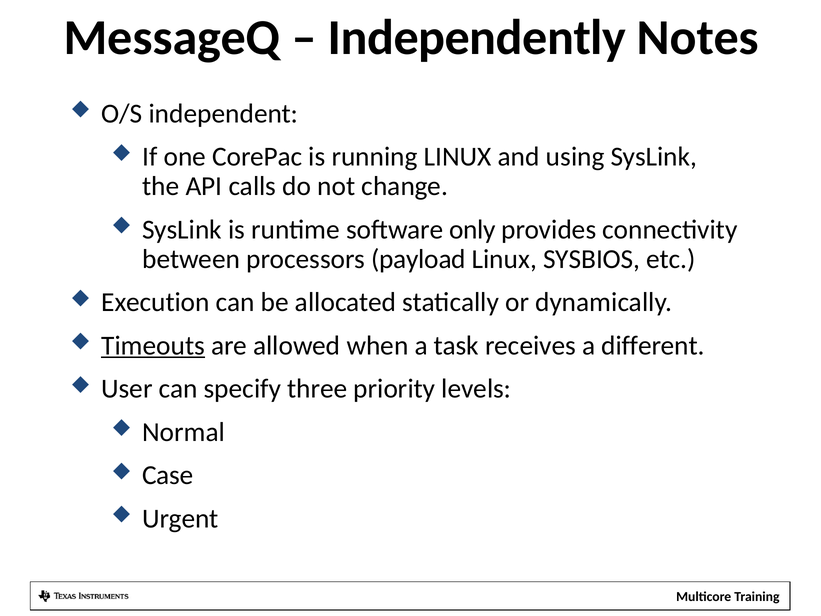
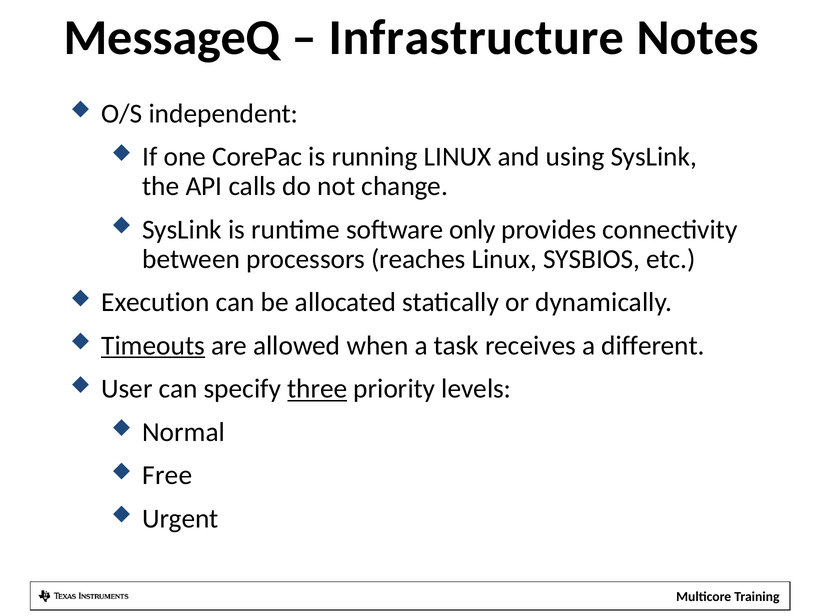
Independently: Independently -> Infrastructure (476, 38)
payload: payload -> reaches (418, 259)
three underline: none -> present (317, 389)
Case: Case -> Free (167, 475)
